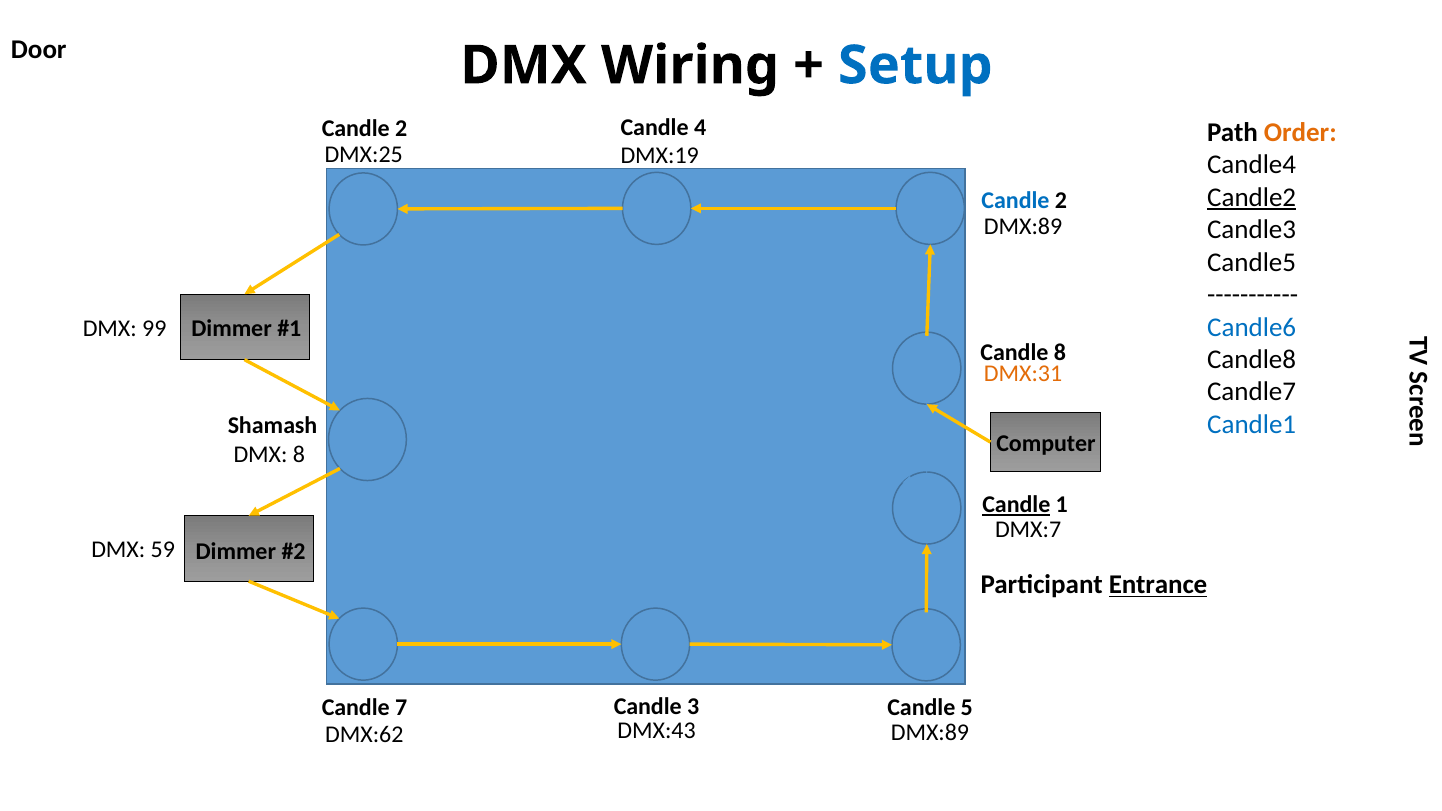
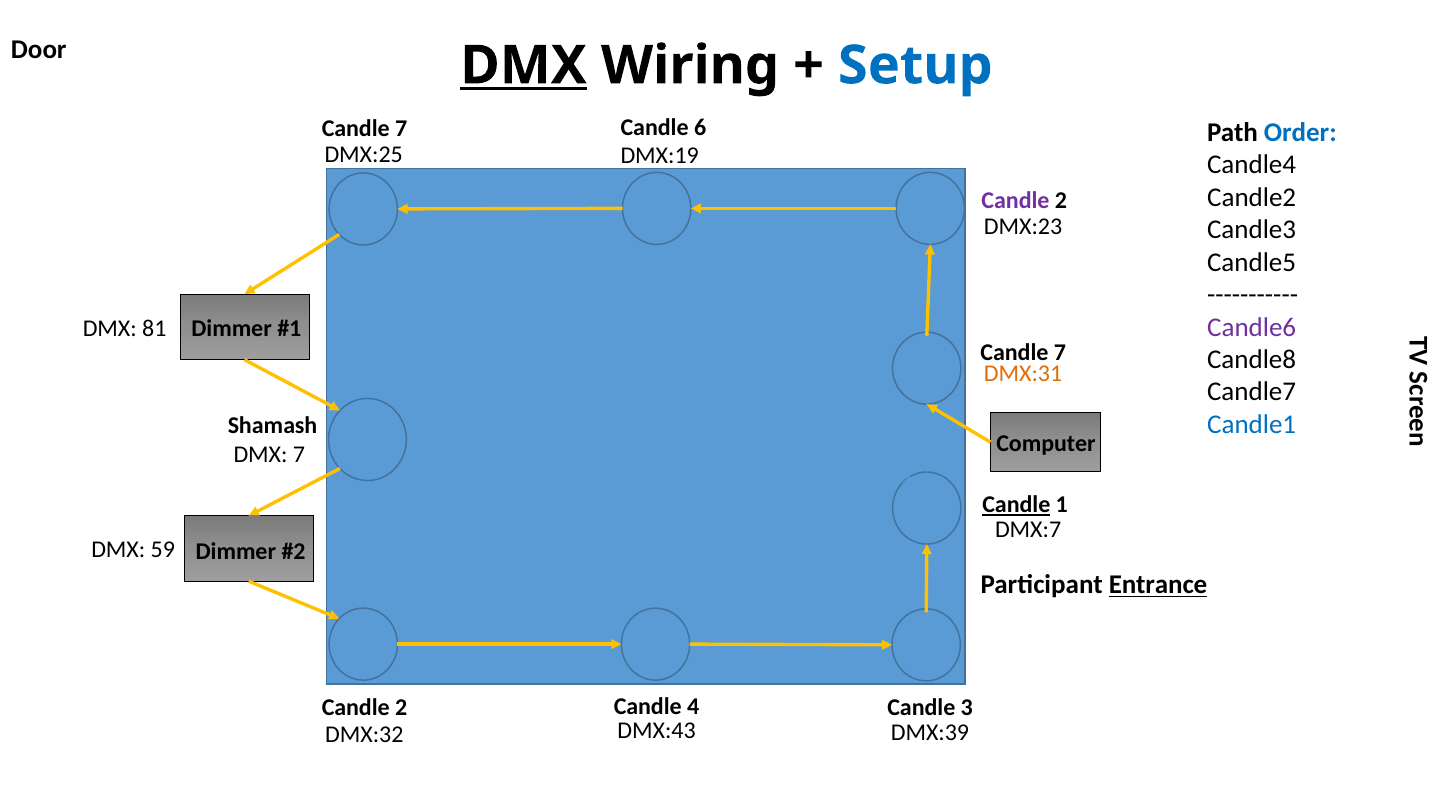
DMX underline: none -> present (524, 66)
4: 4 -> 6 (700, 127)
2: 2 -> 7 (401, 129)
Order colour: orange -> blue (1300, 132)
Candle2 underline: present -> none (1252, 197)
Candle colour: blue -> purple (1016, 201)
DMX:89: DMX:89 -> DMX:23 (1023, 226)
Candle6 colour: blue -> purple (1252, 327)
99: 99 -> 81 (154, 328)
8: 8 -> 7 (1060, 353)
DMX 8: 8 -> 7 (299, 454)
3: 3 -> 4 (693, 706)
5: 5 -> 3 (967, 708)
7: 7 -> 2 (401, 708)
DMX:62: DMX:62 -> DMX:32 (364, 735)
DMX:43 DMX:89: DMX:89 -> DMX:39 (930, 733)
